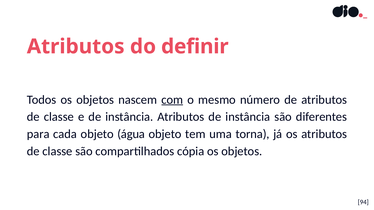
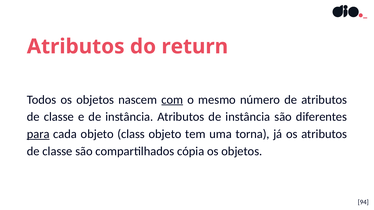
definir: definir -> return (195, 47)
para underline: none -> present (38, 134)
água: água -> class (131, 134)
